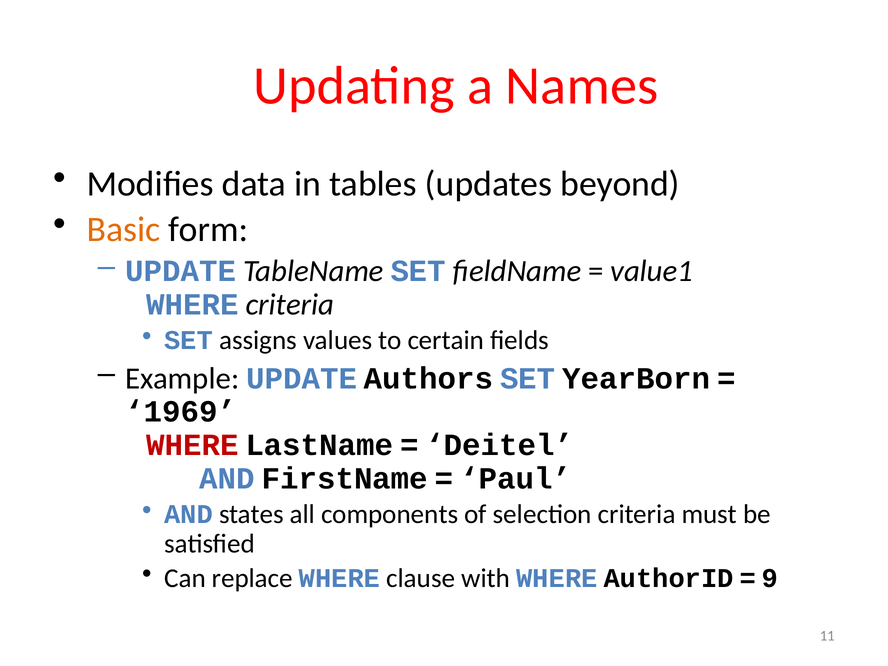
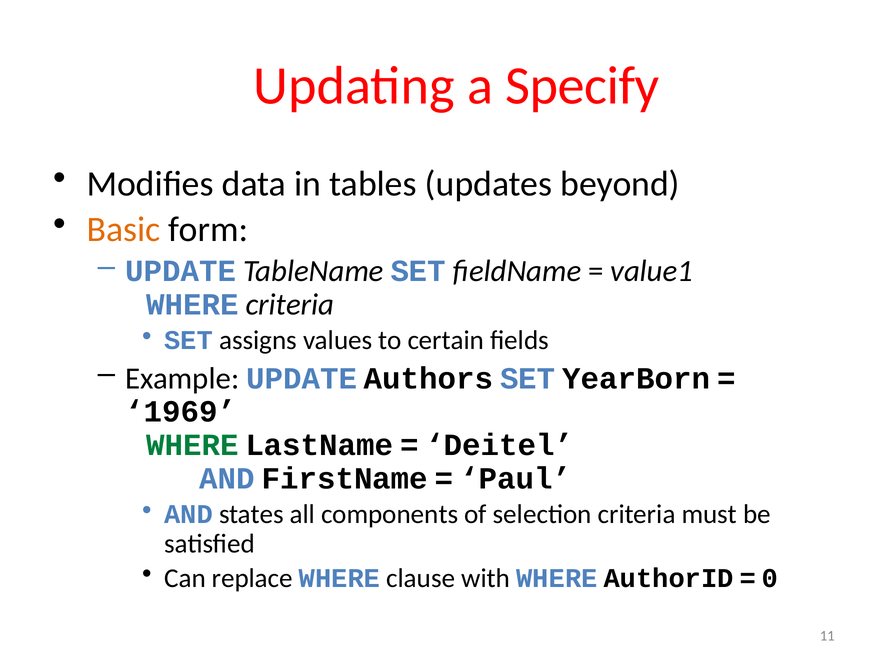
Names: Names -> Specify (582, 86)
WHERE colour: red -> green (193, 445)
9: 9 -> 0 (770, 578)
